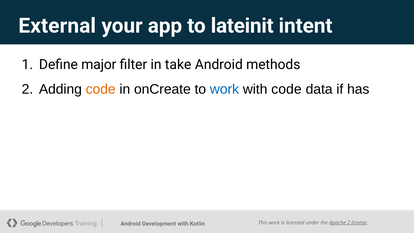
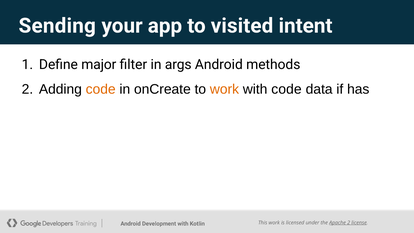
External: External -> Sending (57, 26)
lateinit: lateinit -> visited (242, 26)
take: take -> args (178, 65)
work colour: blue -> orange (224, 89)
